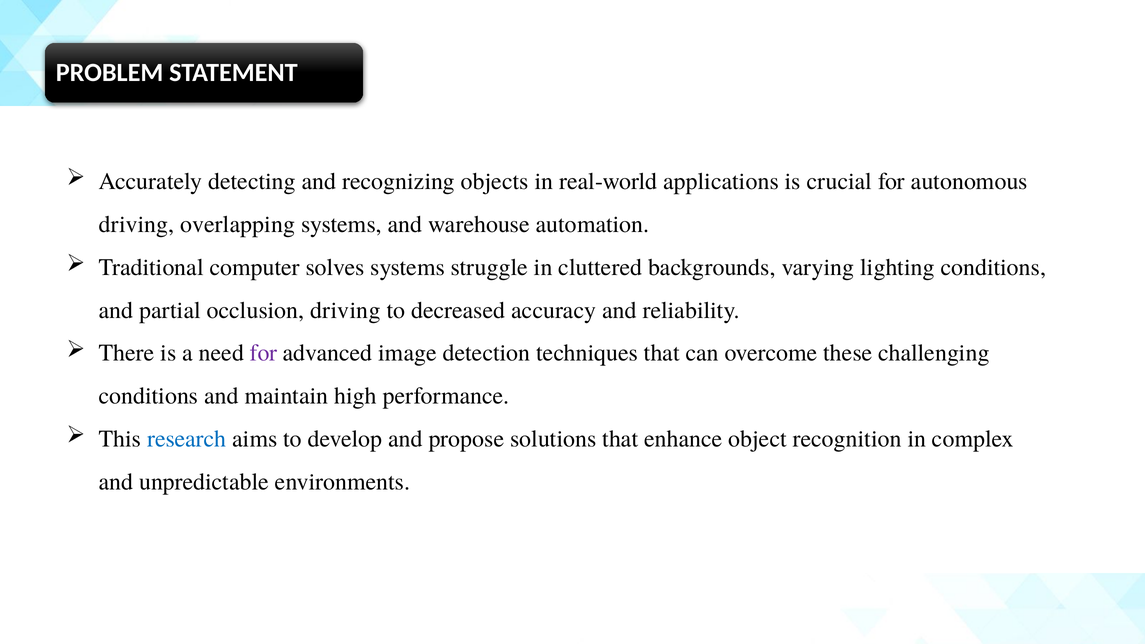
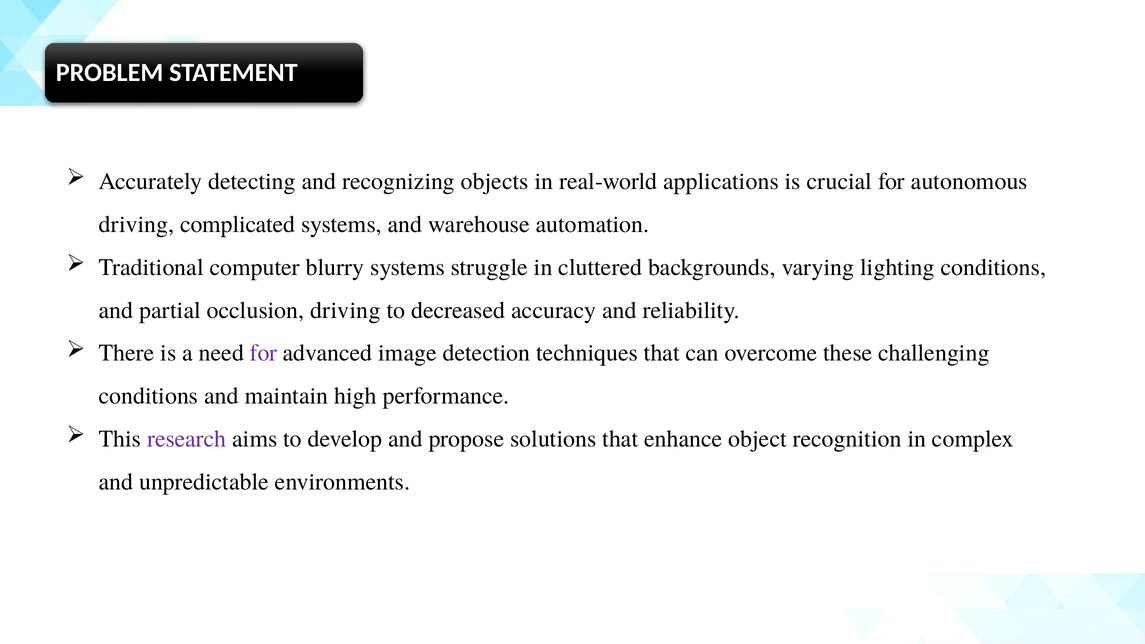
overlapping: overlapping -> complicated (238, 224)
solves: solves -> blurry (335, 267)
research colour: blue -> purple (187, 439)
